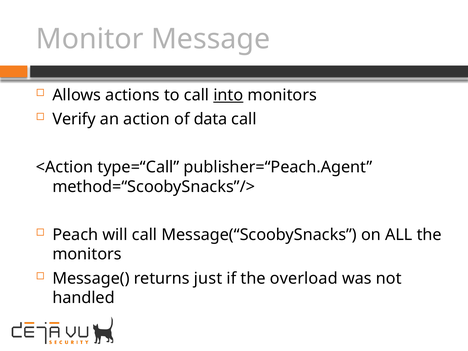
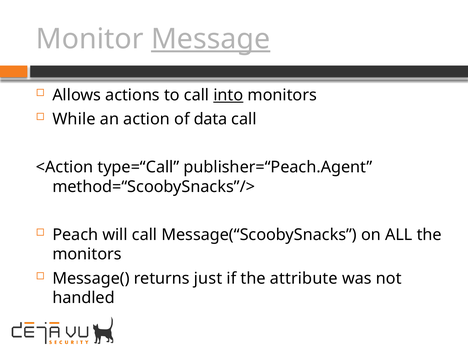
Message underline: none -> present (211, 39)
Verify: Verify -> While (74, 119)
overload: overload -> attribute (304, 278)
